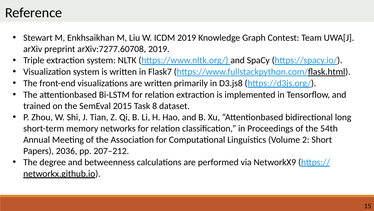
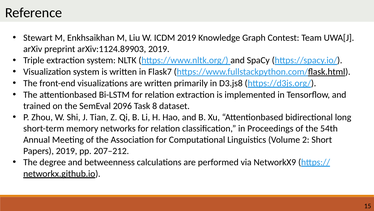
arXiv:7277.60708: arXiv:7277.60708 -> arXiv:1124.89903 (112, 49)
2015: 2015 -> 2096 (122, 106)
Papers 2036: 2036 -> 2019 (67, 151)
